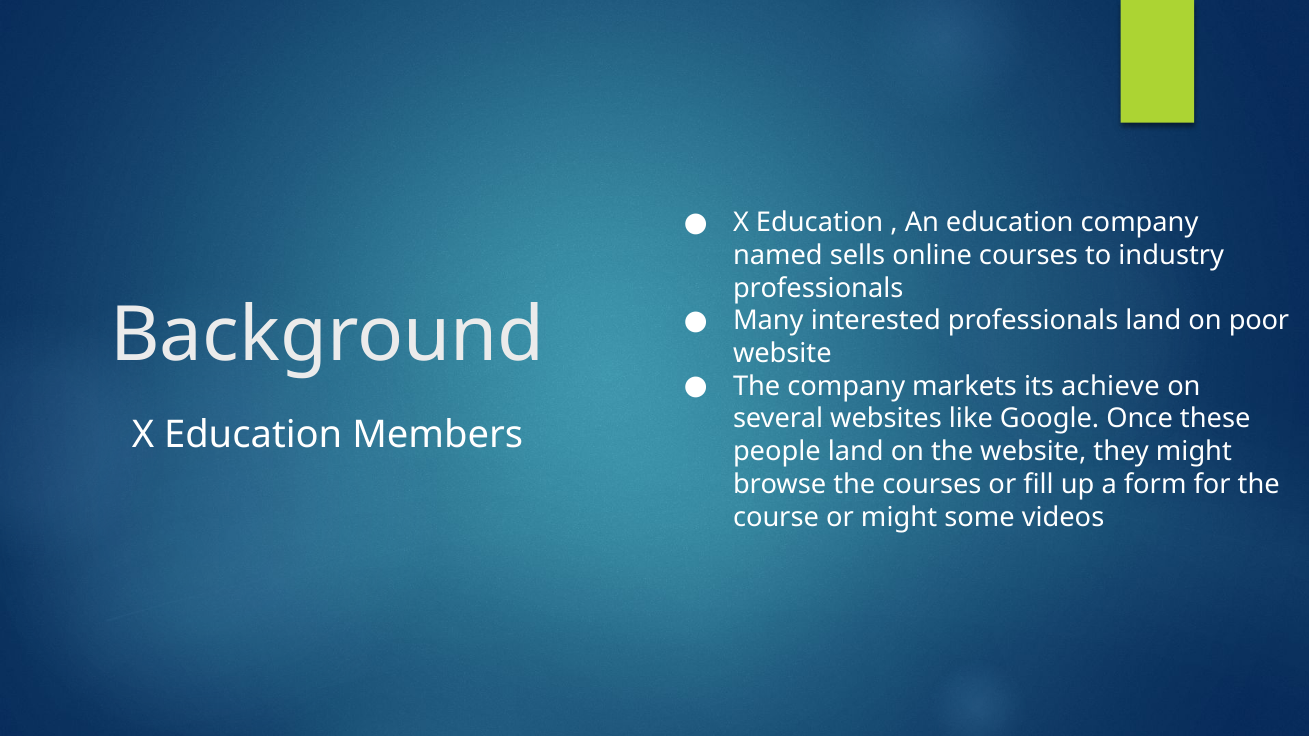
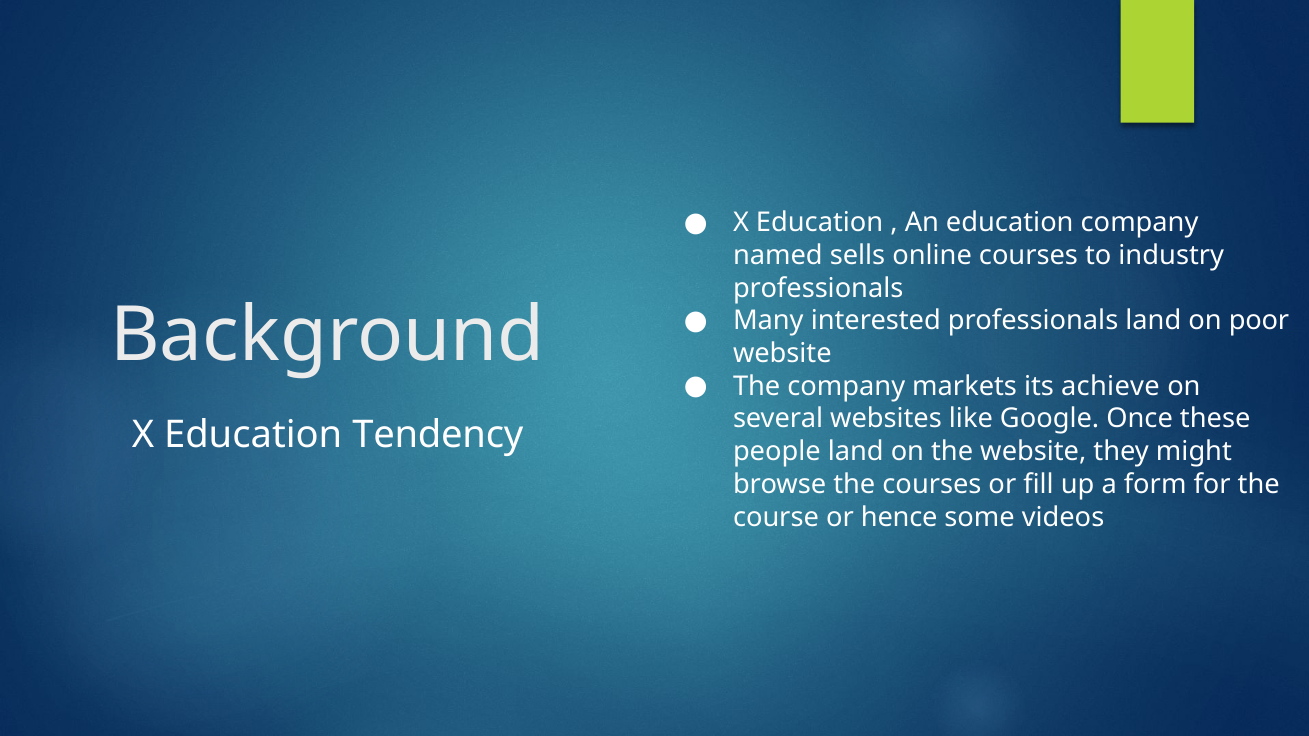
Members: Members -> Tendency (438, 435)
or might: might -> hence (899, 517)
